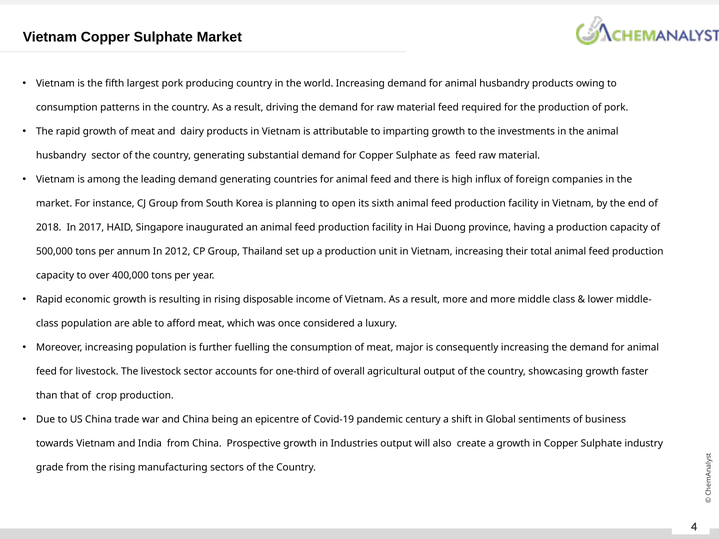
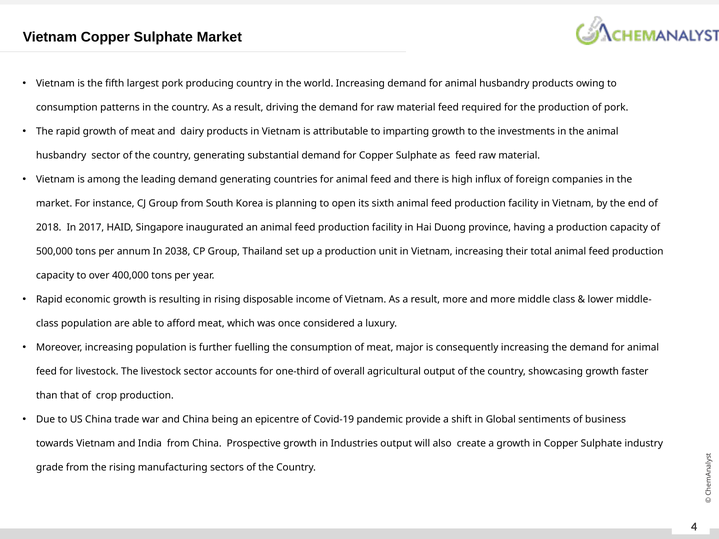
2012: 2012 -> 2038 (178, 252)
century: century -> provide (423, 420)
